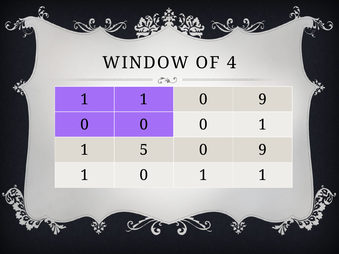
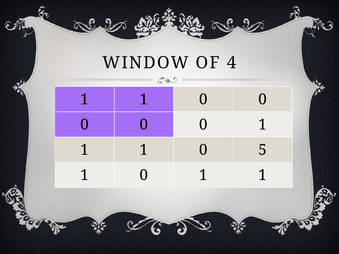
1 0 9: 9 -> 0 (263, 99)
5: 5 -> 1 (144, 150)
9: 9 -> 5 (263, 150)
